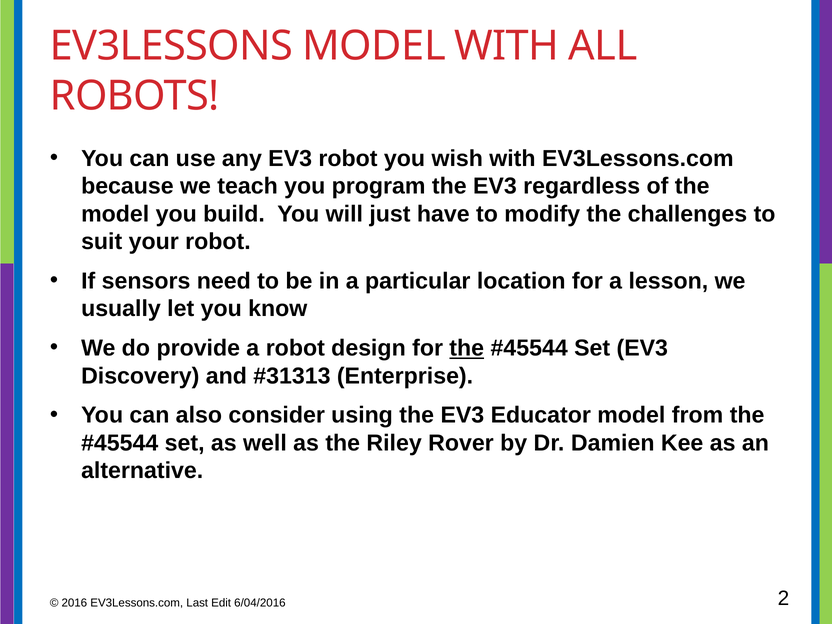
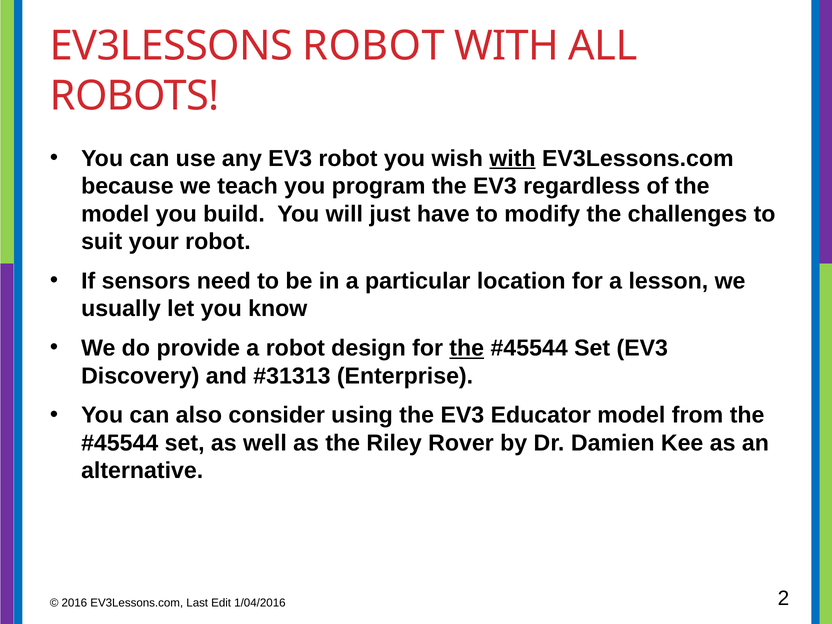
EV3LESSONS MODEL: MODEL -> ROBOT (374, 46)
with underline: none -> present (512, 158)
6/04/2016: 6/04/2016 -> 1/04/2016 (260, 603)
